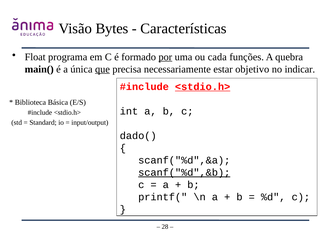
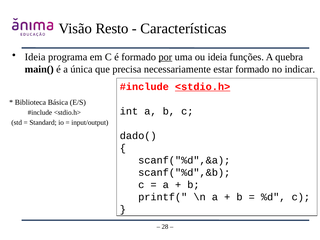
Bytes: Bytes -> Resto (112, 29)
Float: Float -> Ideia (35, 57)
ou cada: cada -> ideia (217, 57)
que underline: present -> none (102, 69)
estar objetivo: objetivo -> formado (252, 69)
scanf("%d",&b underline: present -> none (184, 172)
